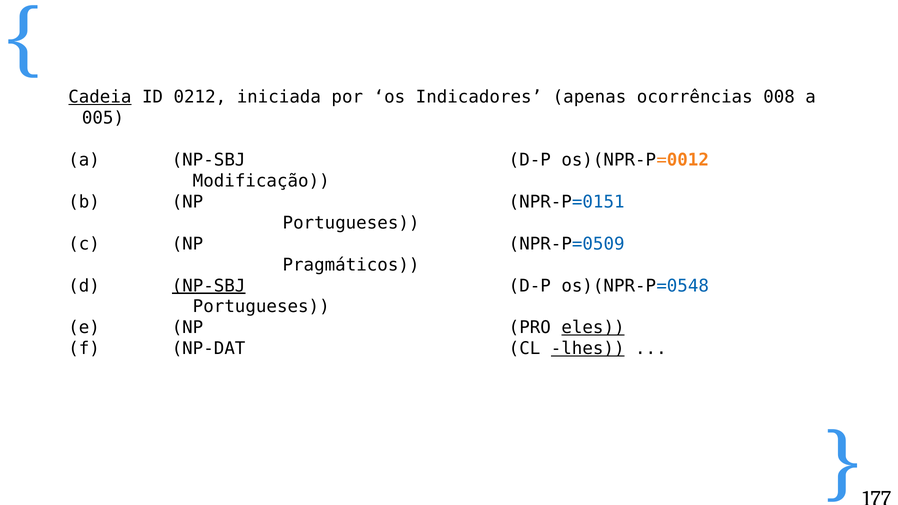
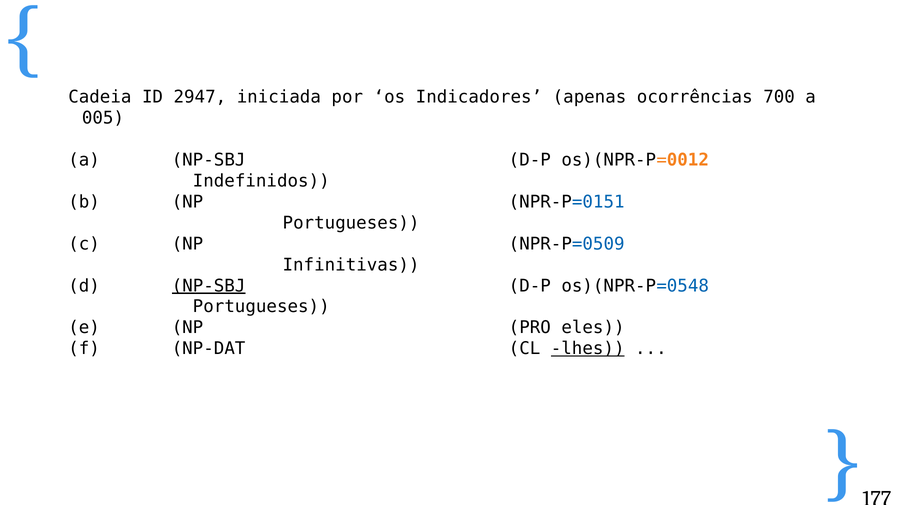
Cadeia underline: present -> none (100, 97)
0212: 0212 -> 2947 (200, 97)
008: 008 -> 700 (779, 97)
Modificação: Modificação -> Indefinidos (261, 181)
Pragmáticos: Pragmáticos -> Infinitivas (351, 265)
eles underline: present -> none (593, 328)
